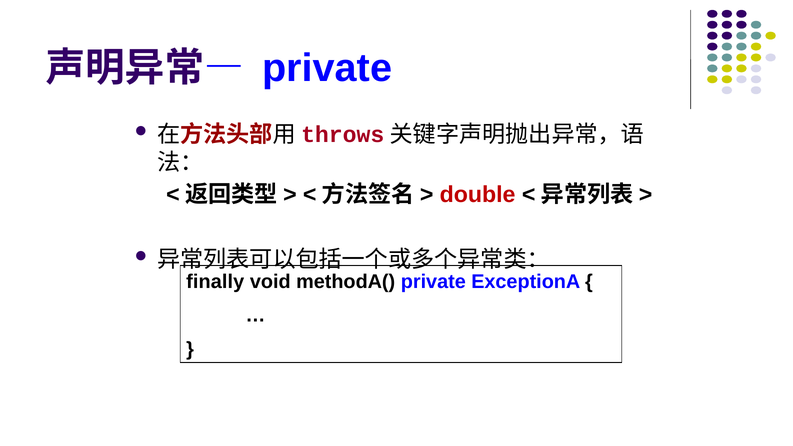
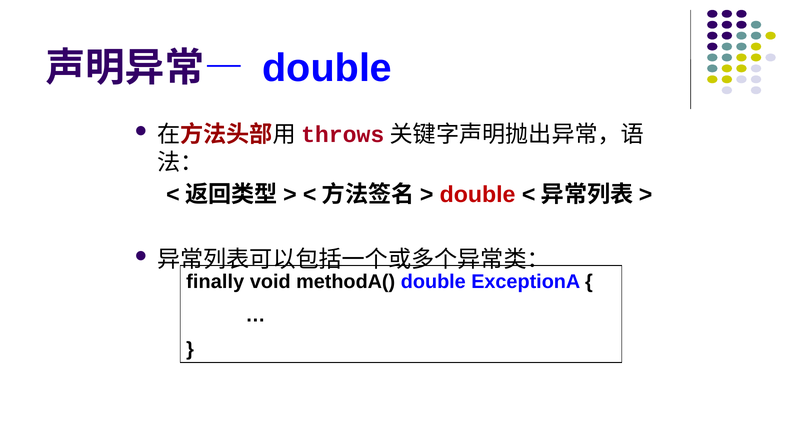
private: private -> double (327, 68)
methodA( private: private -> double (433, 282)
